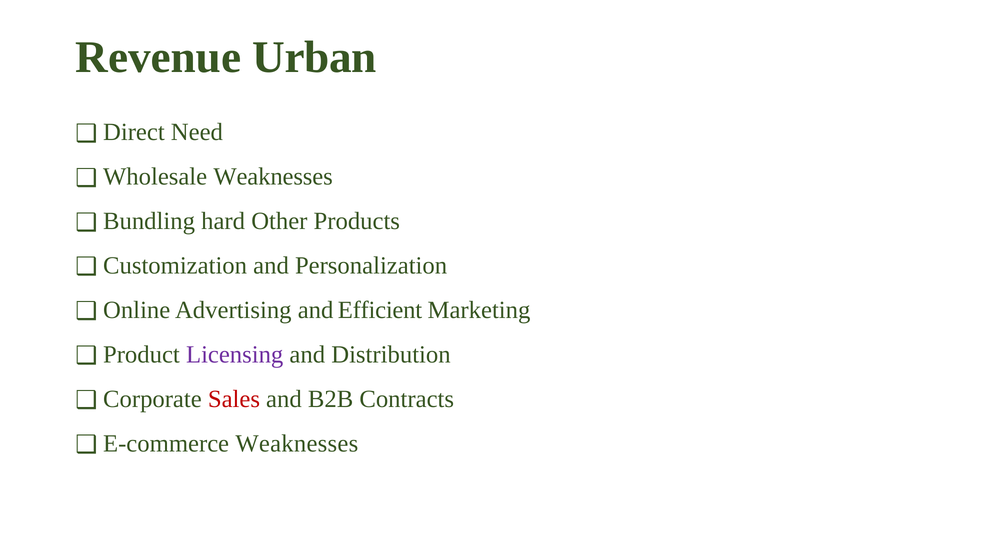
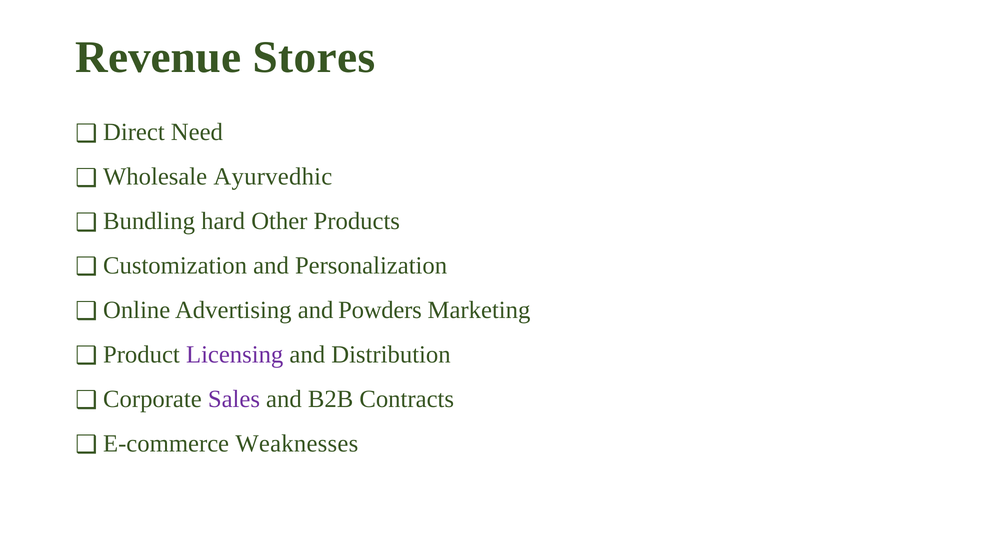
Urban: Urban -> Stores (314, 57)
Weaknesses: Weaknesses -> Ayurvedhic (273, 176)
Efficient: Efficient -> Powders (380, 310)
Sales colour: red -> purple (234, 399)
